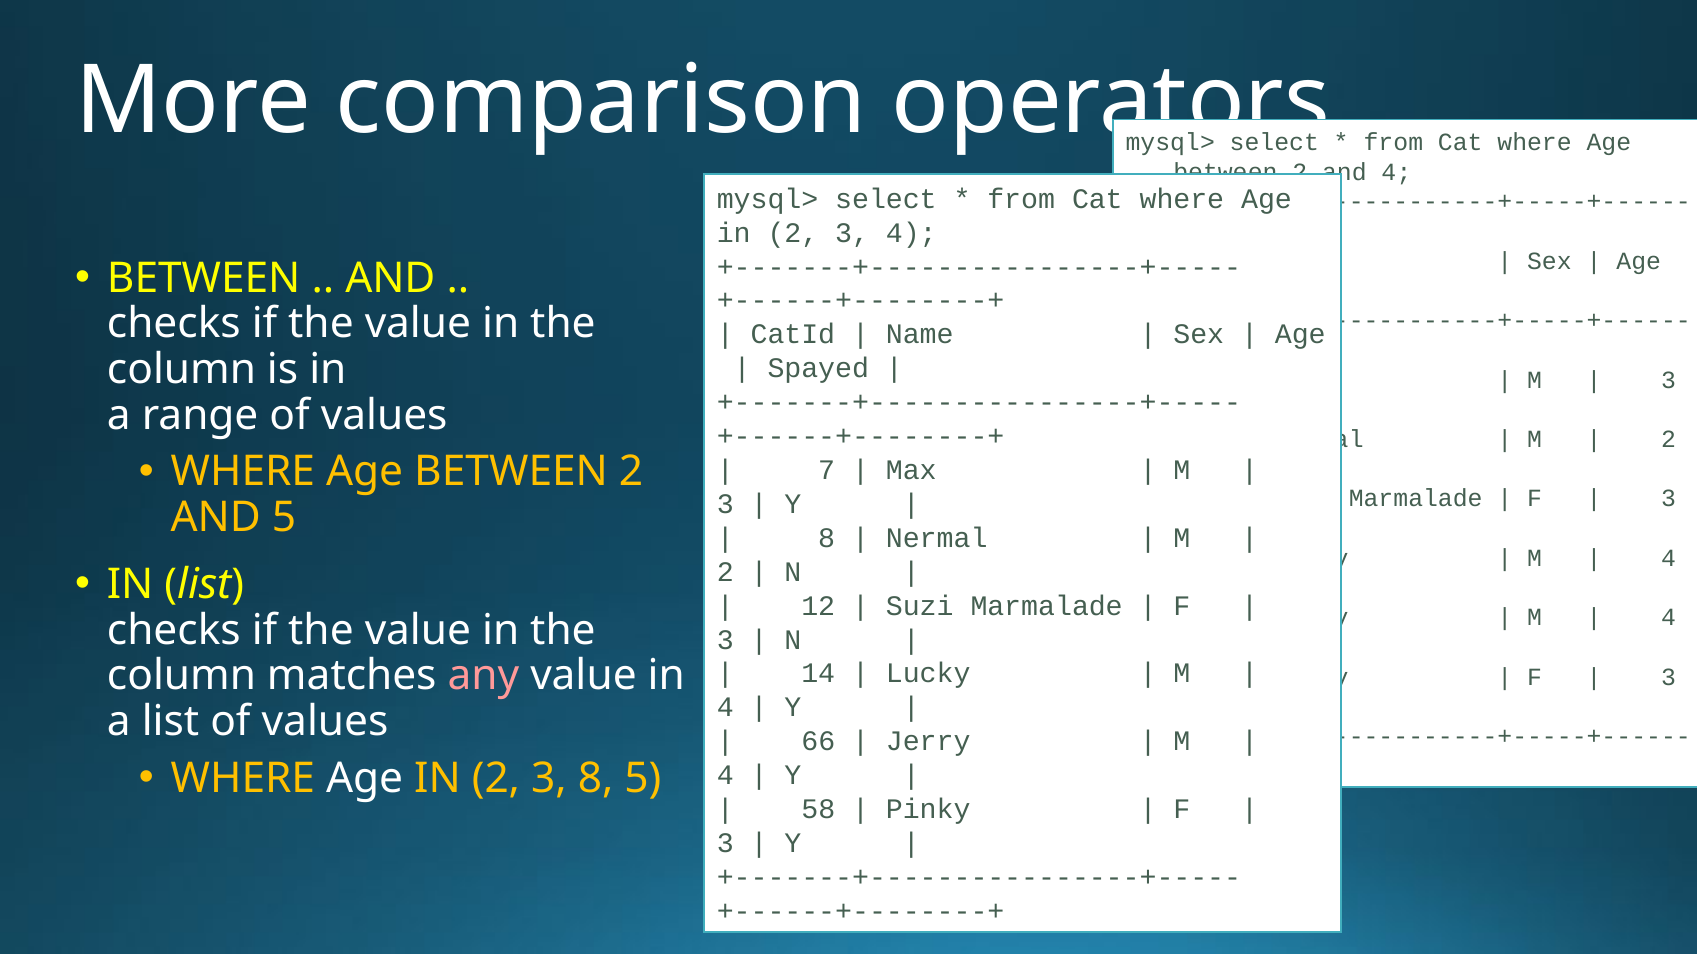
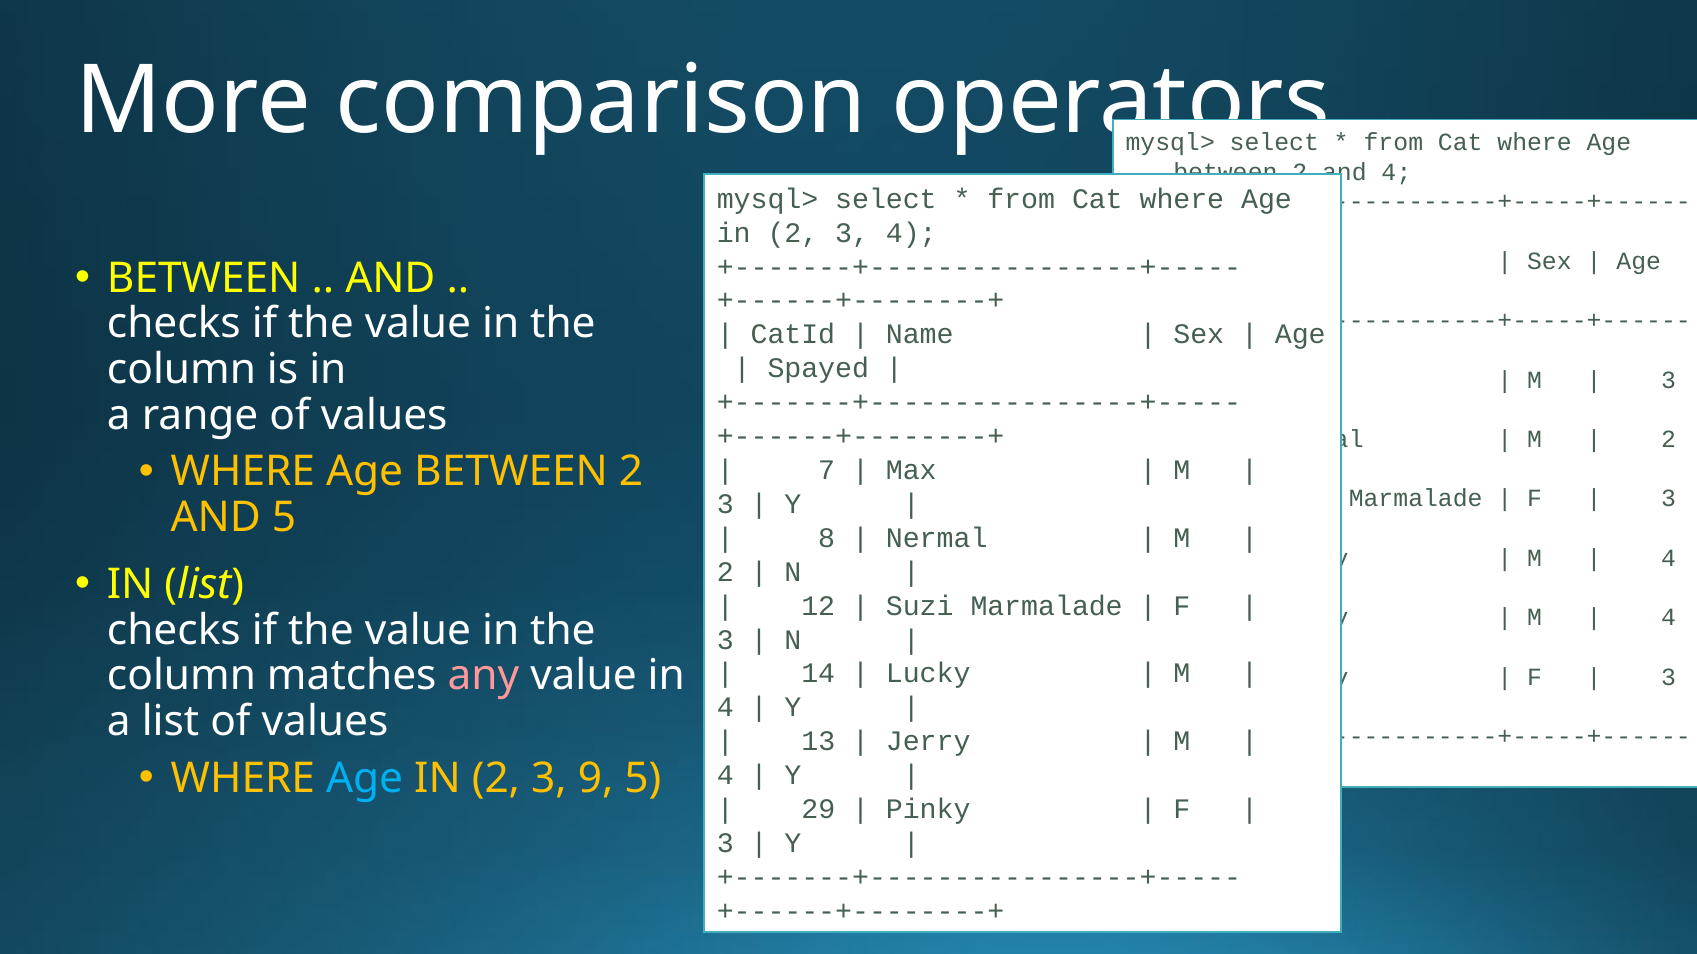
66: 66 -> 13 (818, 742)
Age colour: white -> light blue (365, 779)
3 8: 8 -> 9 (596, 779)
58: 58 -> 29 (818, 810)
